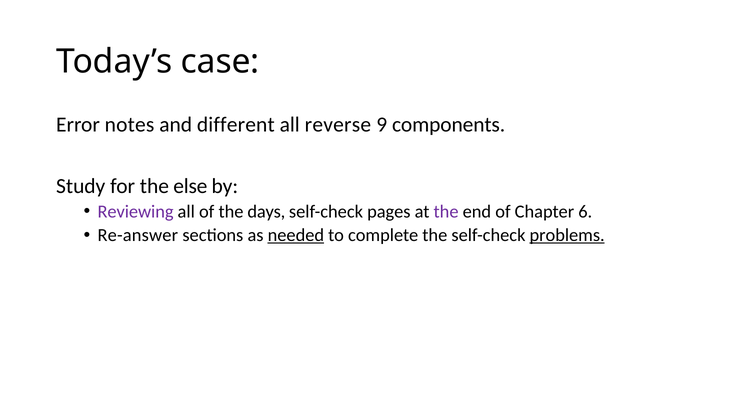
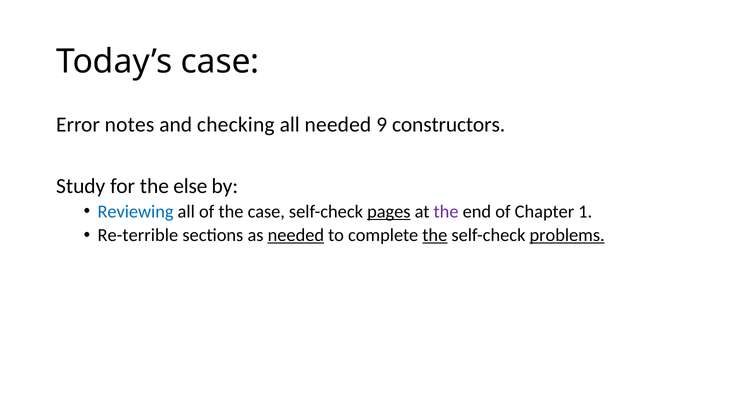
different: different -> checking (236, 124)
all reverse: reverse -> needed (338, 124)
components: components -> constructors (449, 124)
Reviewing colour: purple -> blue (136, 212)
the days: days -> case (266, 212)
pages underline: none -> present (389, 212)
6: 6 -> 1 (585, 212)
Re-answer: Re-answer -> Re-terrible (138, 235)
the underline: none -> present (435, 235)
